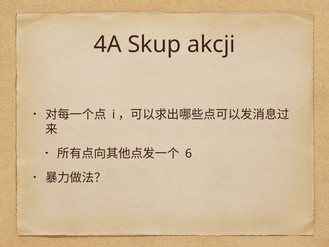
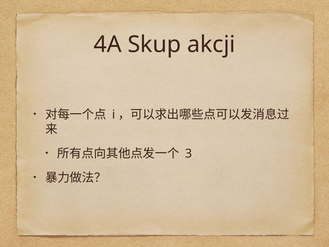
6: 6 -> 3 (189, 153)
